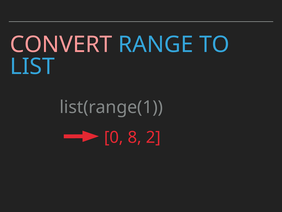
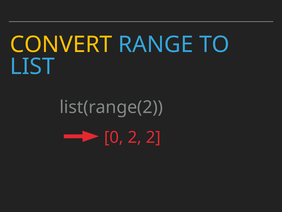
CONVERT colour: pink -> yellow (61, 44)
list(range(1: list(range(1 -> list(range(2 (111, 107)
0 8: 8 -> 2 (135, 137)
